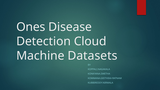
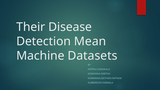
Ones: Ones -> Their (31, 27)
Cloud: Cloud -> Mean (90, 41)
